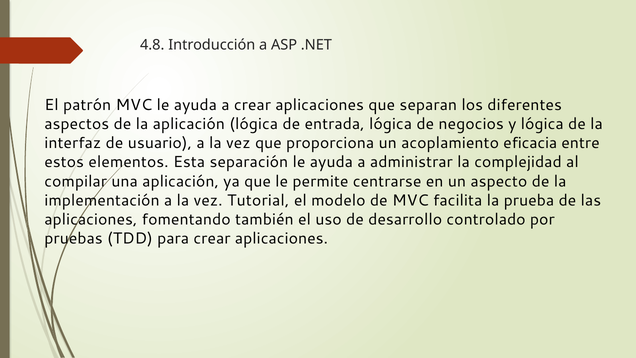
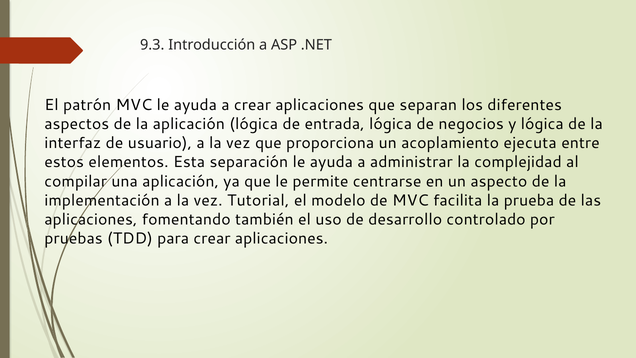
4.8: 4.8 -> 9.3 (152, 45)
eficacia: eficacia -> ejecuta (530, 143)
